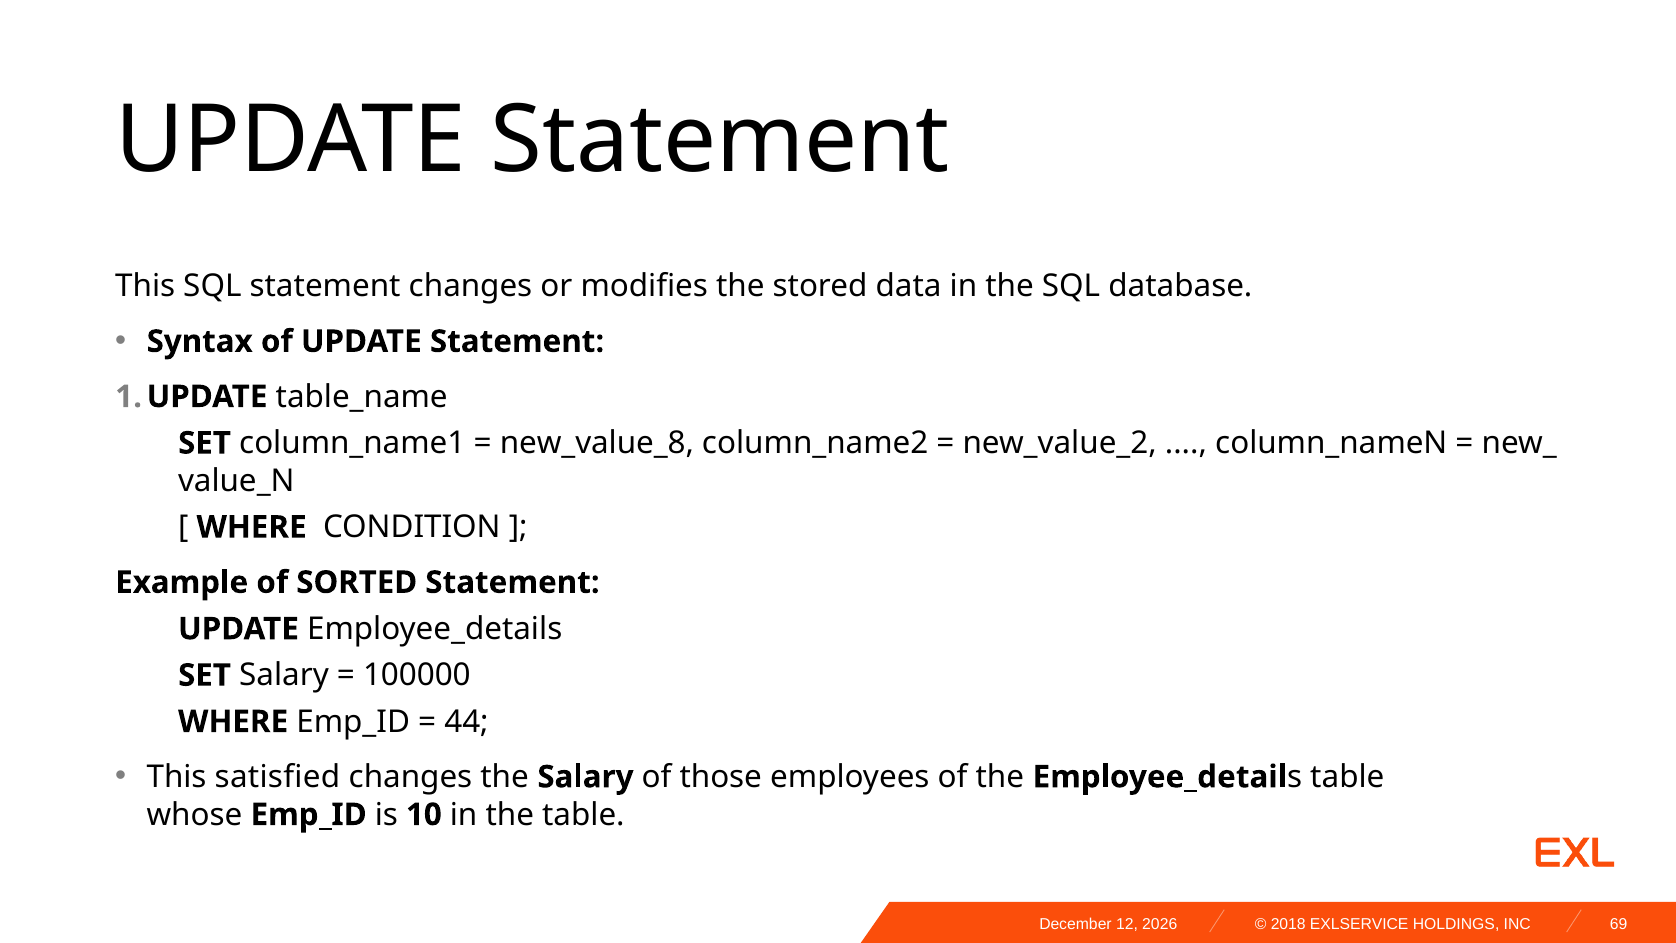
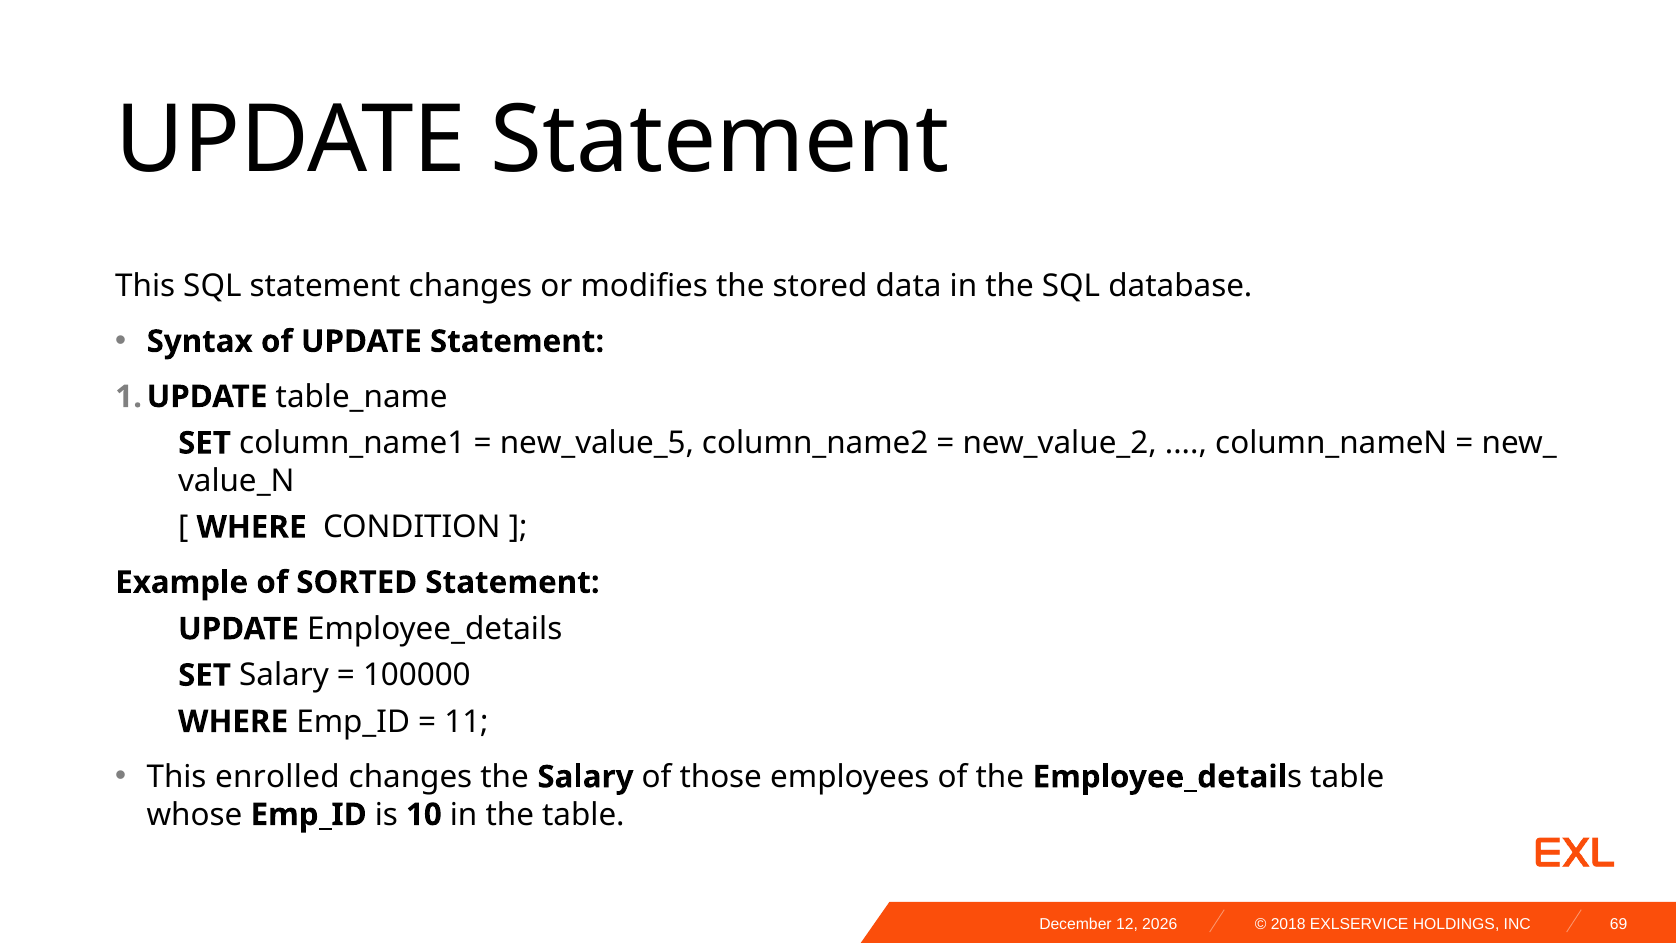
new_value_8: new_value_8 -> new_value_5 (597, 443)
44: 44 -> 11 (466, 722)
satisfied: satisfied -> enrolled (277, 777)
